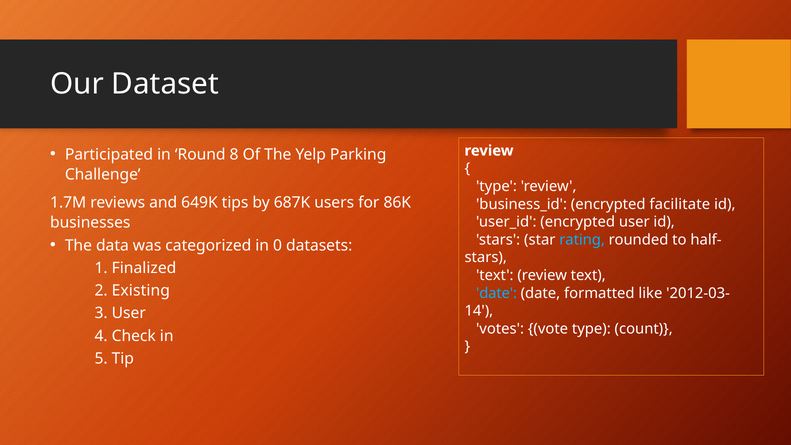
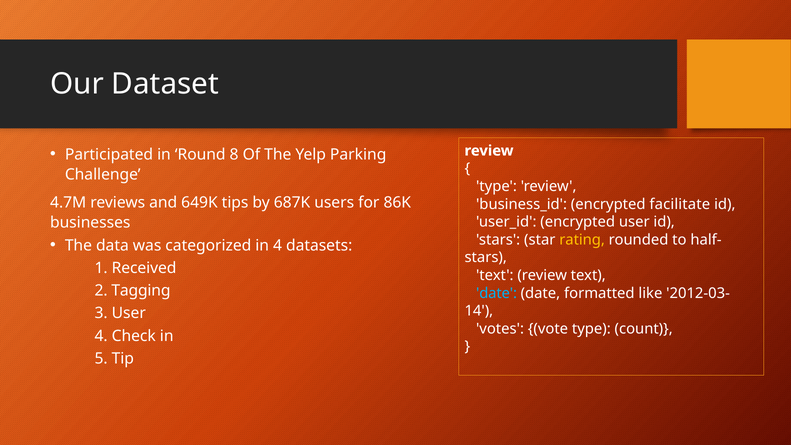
1.7M: 1.7M -> 4.7M (68, 202)
rating colour: light blue -> yellow (582, 240)
in 0: 0 -> 4 (278, 245)
Finalized: Finalized -> Received (144, 268)
Existing: Existing -> Tagging (141, 291)
